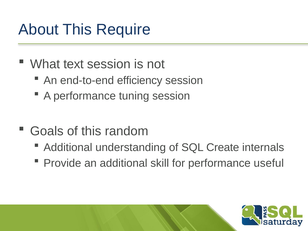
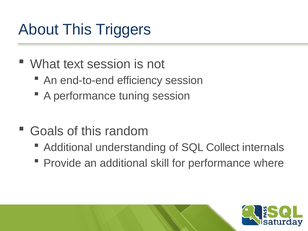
Require: Require -> Triggers (123, 30)
Create: Create -> Collect (223, 148)
useful: useful -> where (269, 163)
